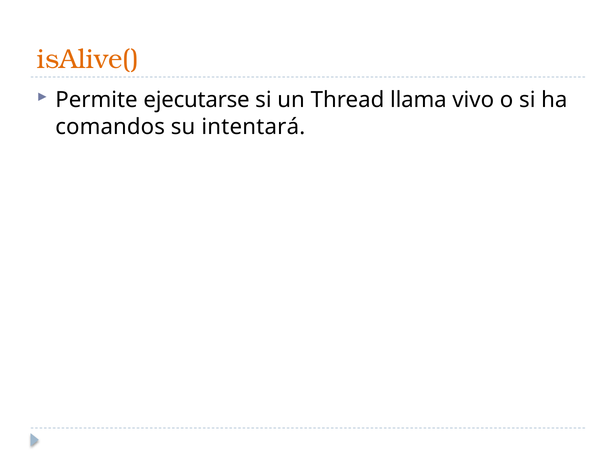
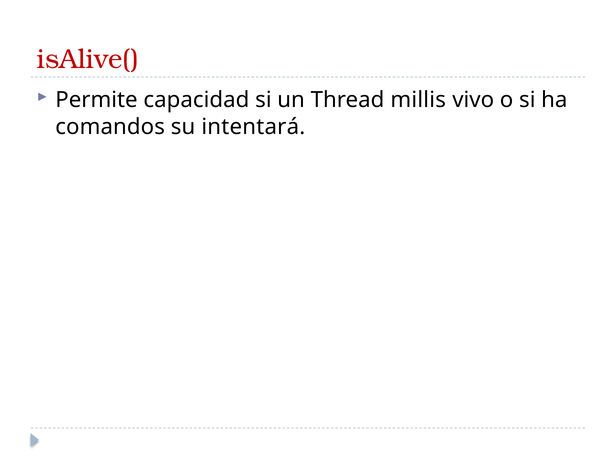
isAlive( colour: orange -> red (88, 59)
ejecutarse: ejecutarse -> capacidad (196, 100)
llama: llama -> millis (418, 100)
